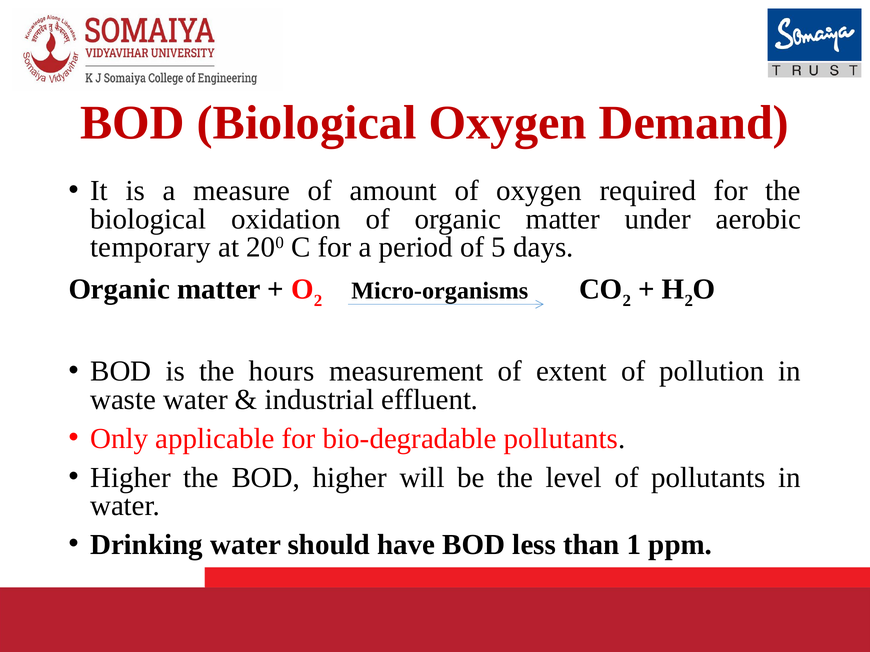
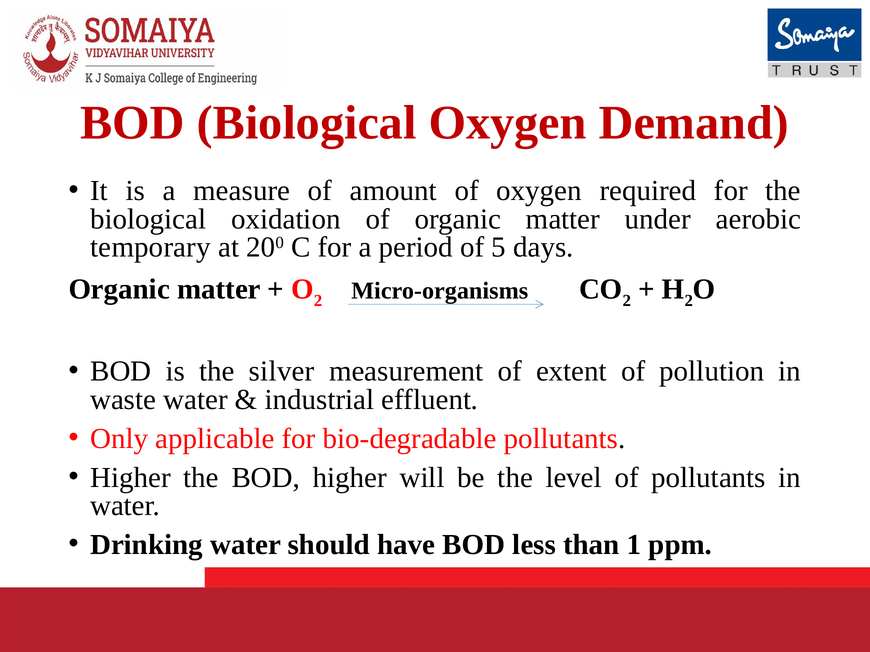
hours: hours -> silver (282, 372)
